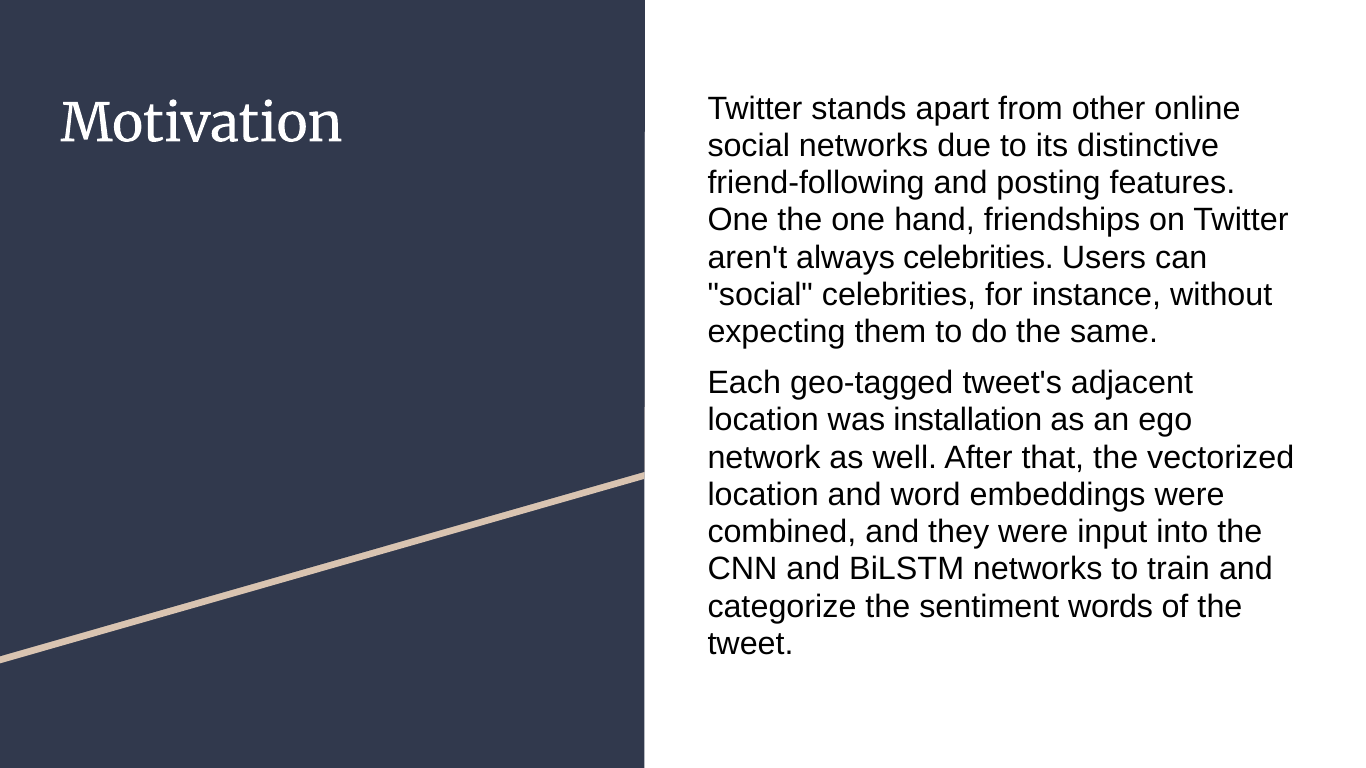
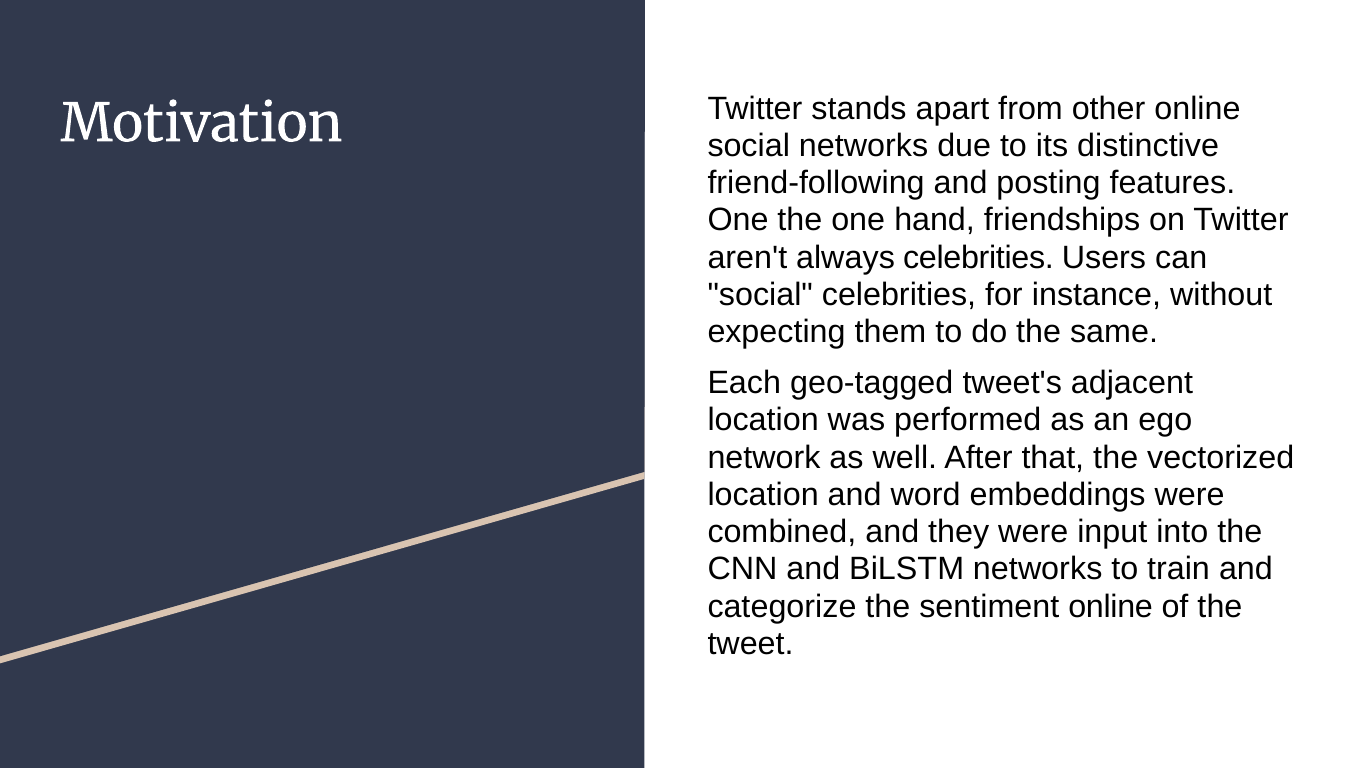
installation: installation -> performed (968, 420)
sentiment words: words -> online (1111, 607)
